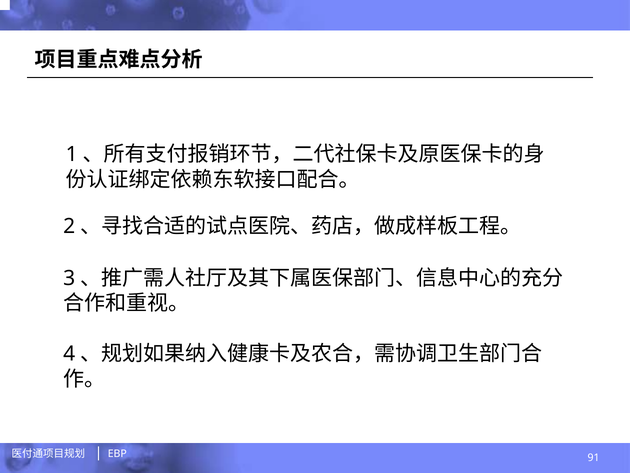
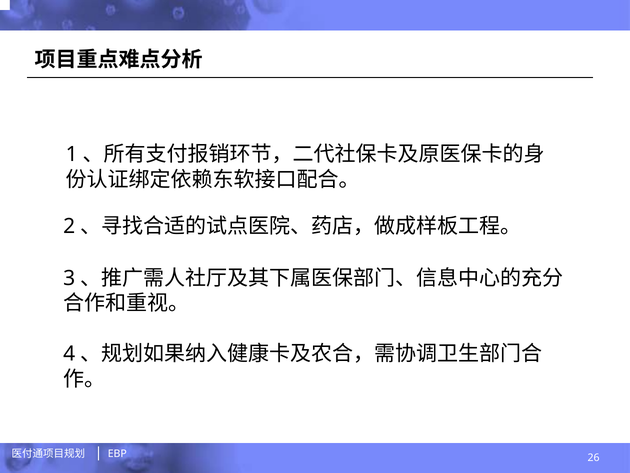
91: 91 -> 26 (594, 457)
